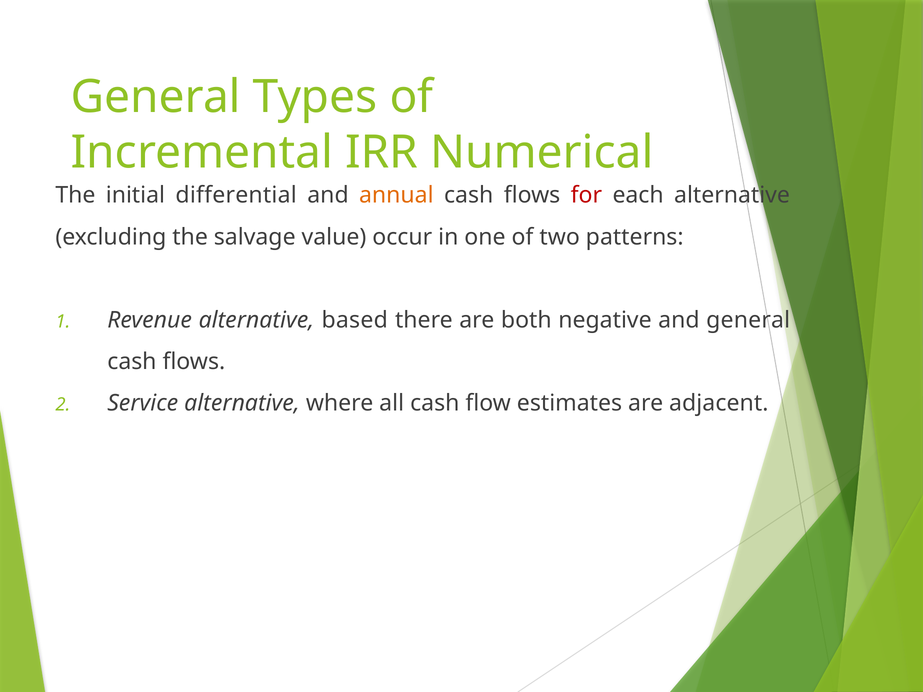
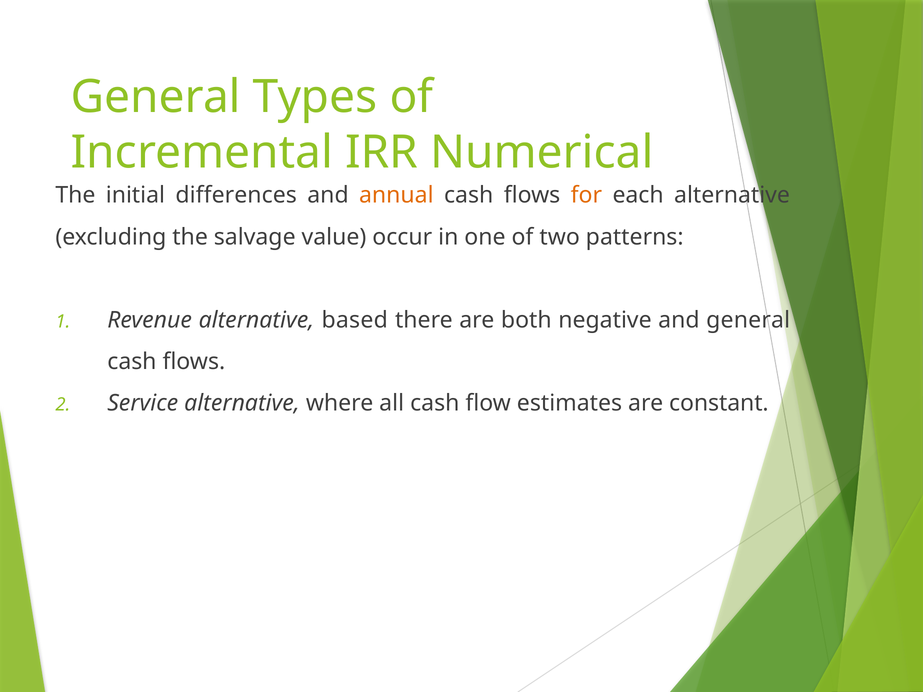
differential: differential -> differences (236, 195)
for colour: red -> orange (586, 195)
adjacent: adjacent -> constant (719, 403)
